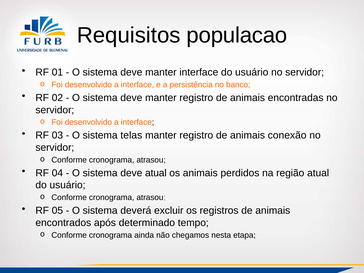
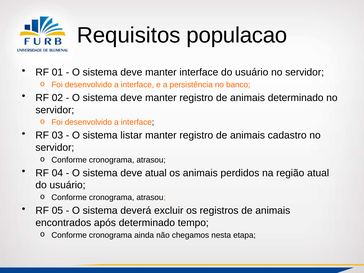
animais encontradas: encontradas -> determinado (296, 98)
telas: telas -> listar (131, 135)
conexão: conexão -> cadastro (287, 135)
